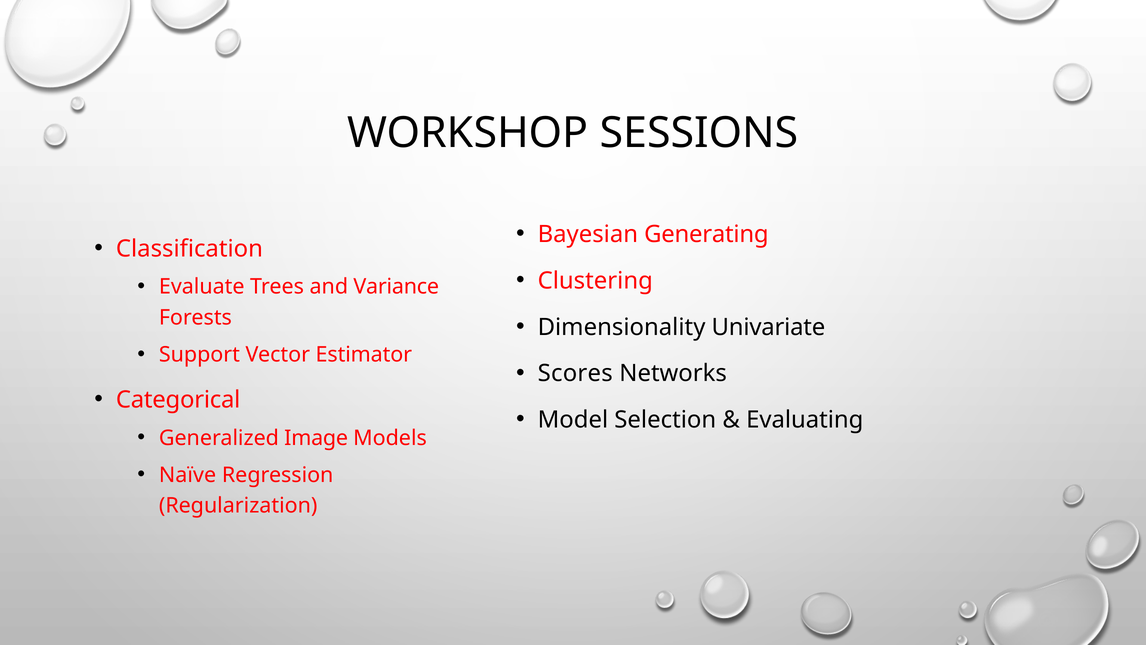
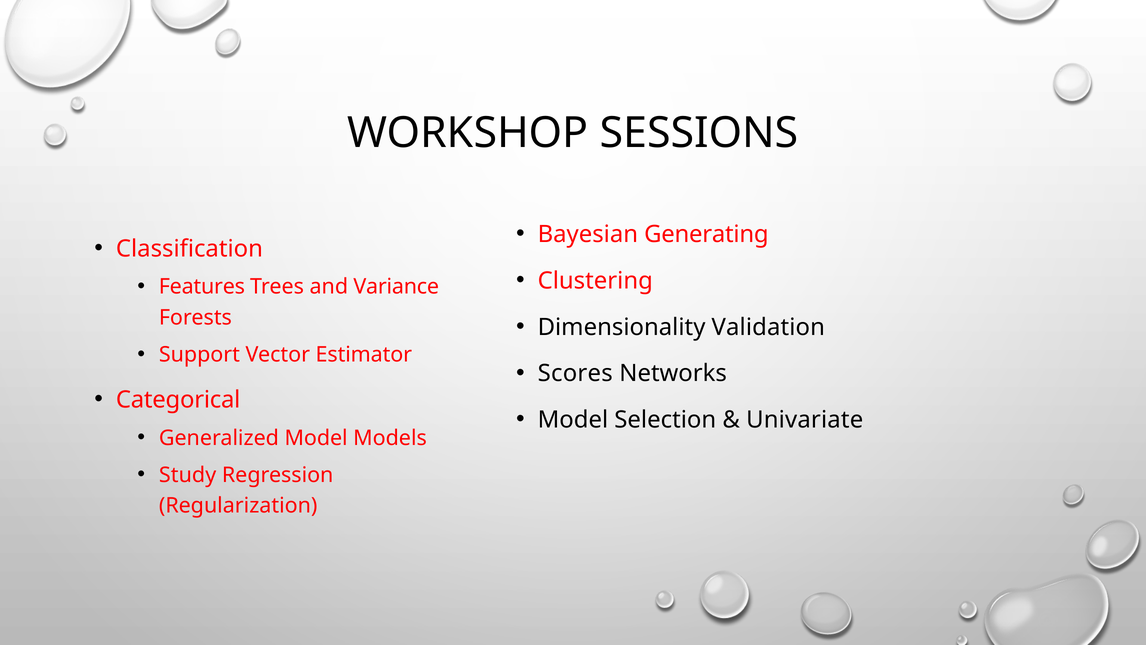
Evaluate: Evaluate -> Features (202, 287)
Univariate: Univariate -> Validation (768, 327)
Evaluating: Evaluating -> Univariate (805, 420)
Generalized Image: Image -> Model (316, 438)
Naïve: Naïve -> Study (188, 475)
